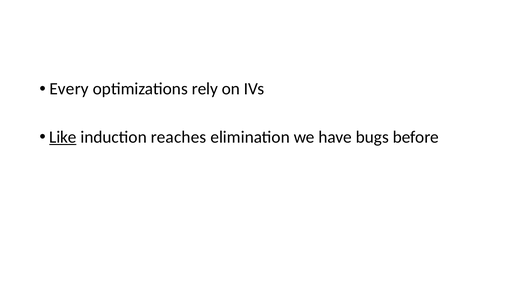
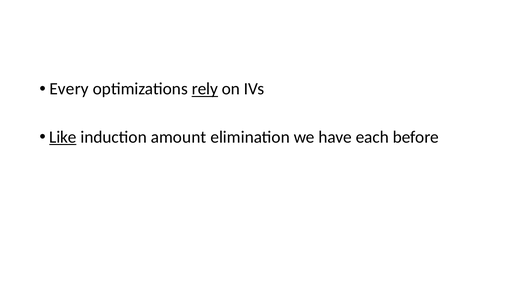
rely underline: none -> present (205, 89)
reaches: reaches -> amount (179, 137)
bugs: bugs -> each (372, 137)
